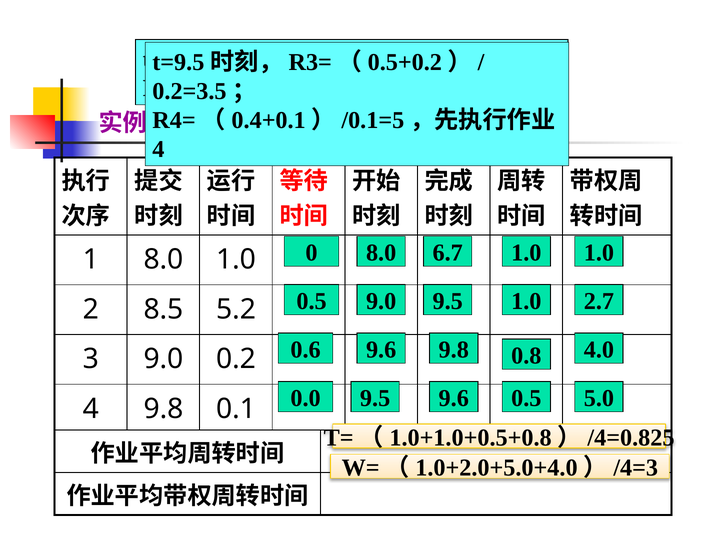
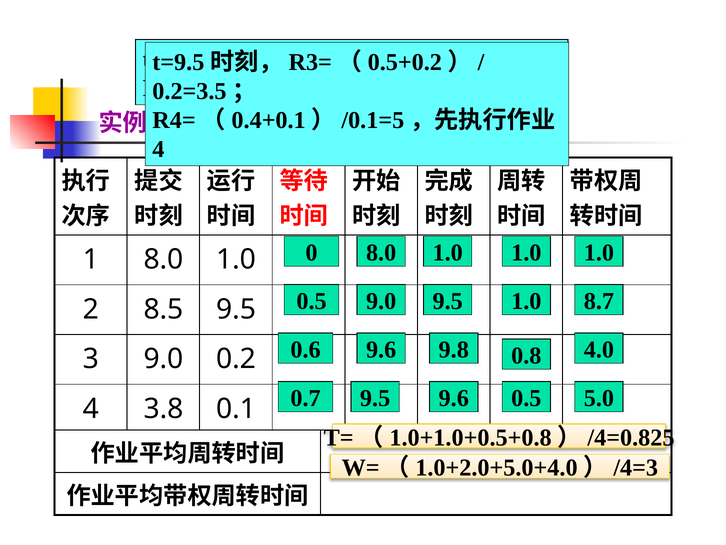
6.7: 6.7 -> 1.0 (448, 253)
2.7: 2.7 -> 8.7 (599, 301)
8.5 5.2: 5.2 -> 9.5 (236, 309)
0.0: 0.0 -> 0.7 (306, 398)
4 9.8: 9.8 -> 3.8 (163, 408)
